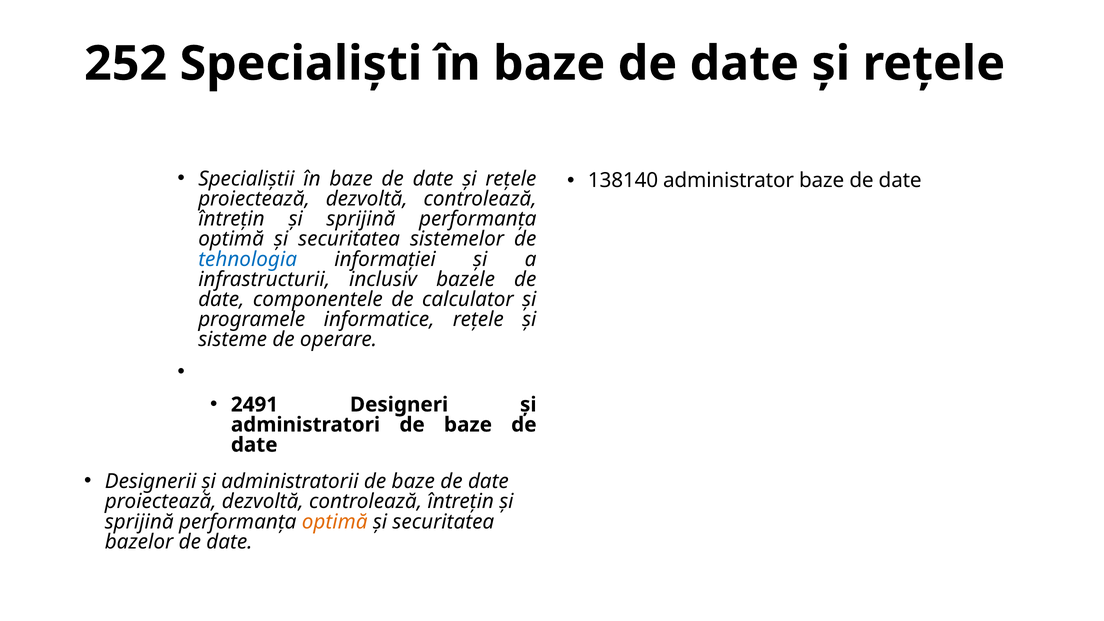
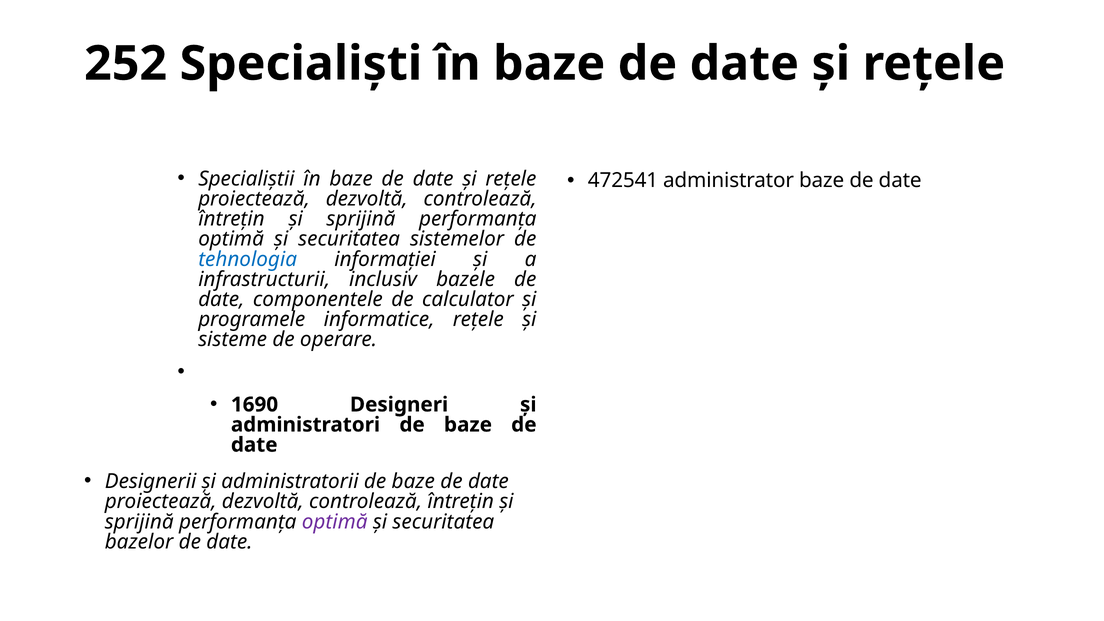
138140: 138140 -> 472541 (623, 181)
2491: 2491 -> 1690 (255, 405)
optimă colour: orange -> purple (335, 522)
